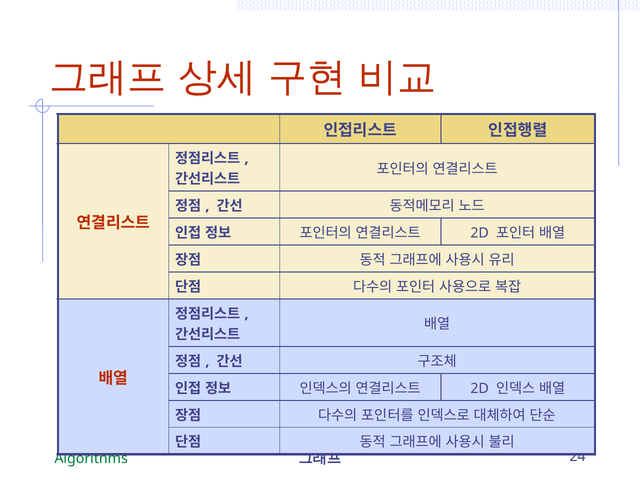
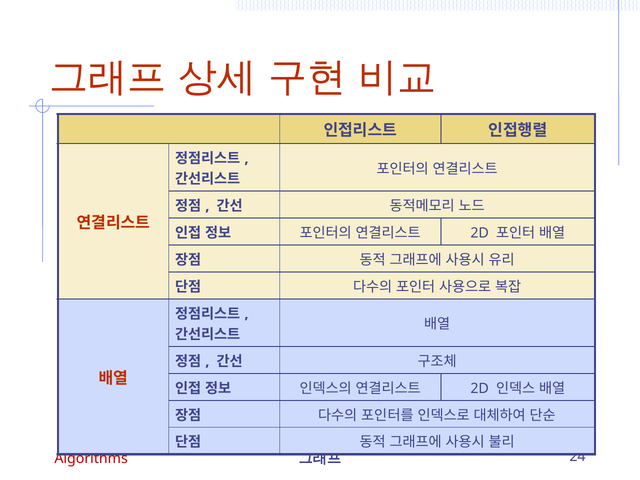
Algorithms colour: green -> red (91, 459)
